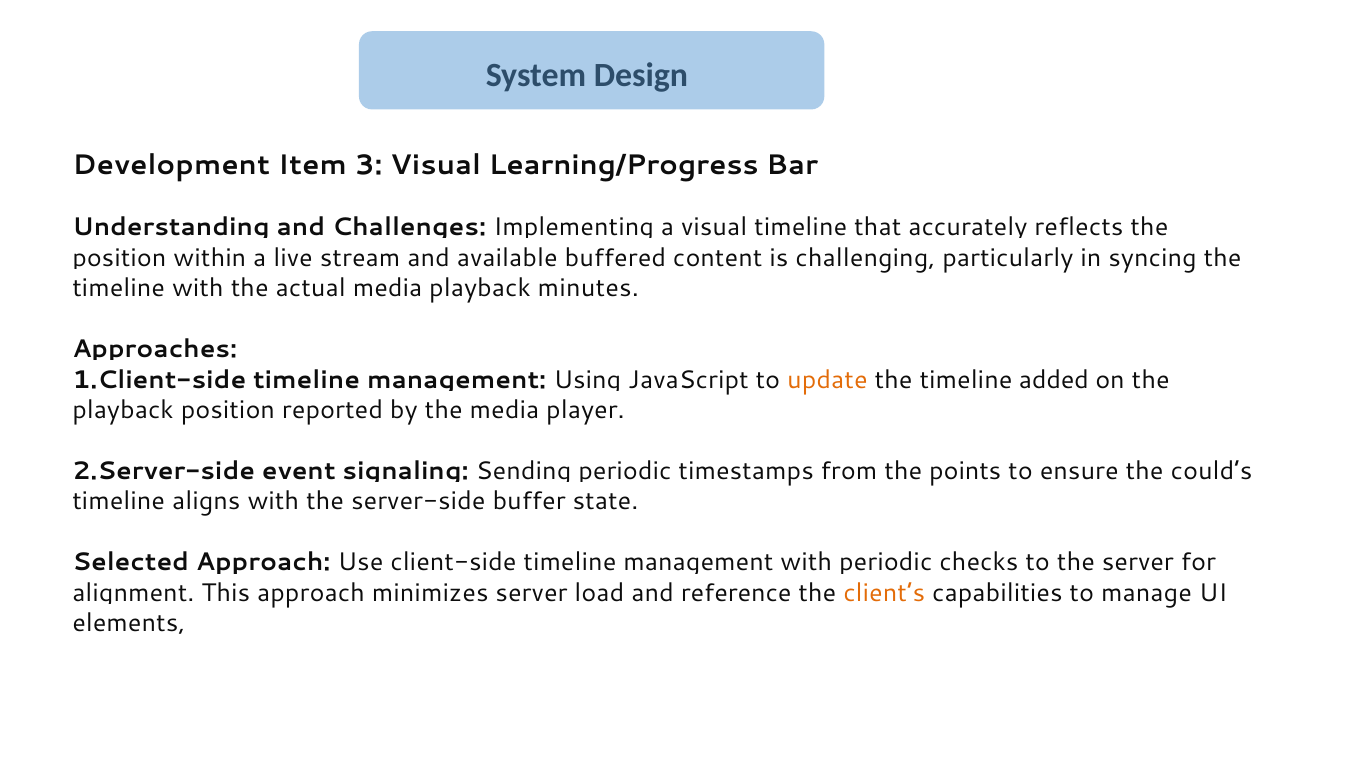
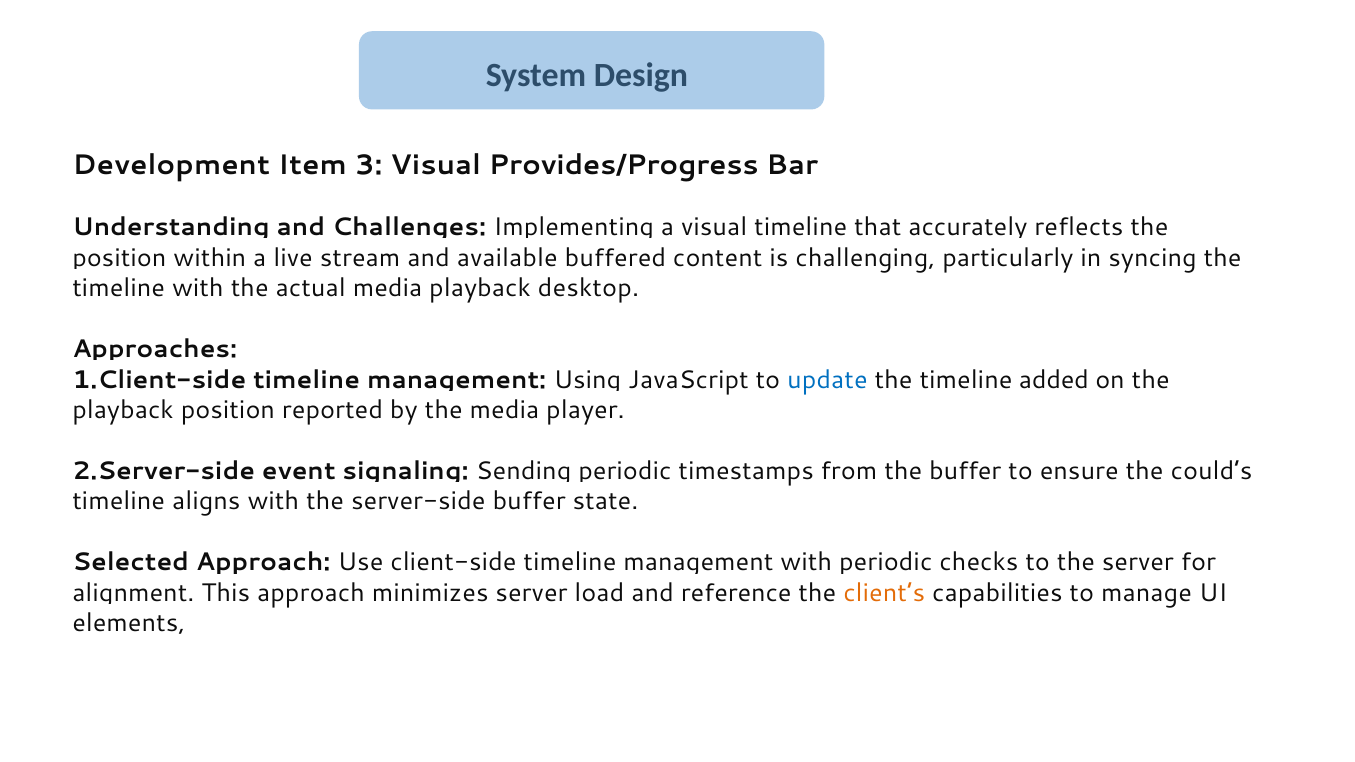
Learning/Progress: Learning/Progress -> Provides/Progress (624, 165)
minutes: minutes -> desktop (588, 288)
update colour: orange -> blue (827, 380)
the points: points -> buffer (965, 471)
